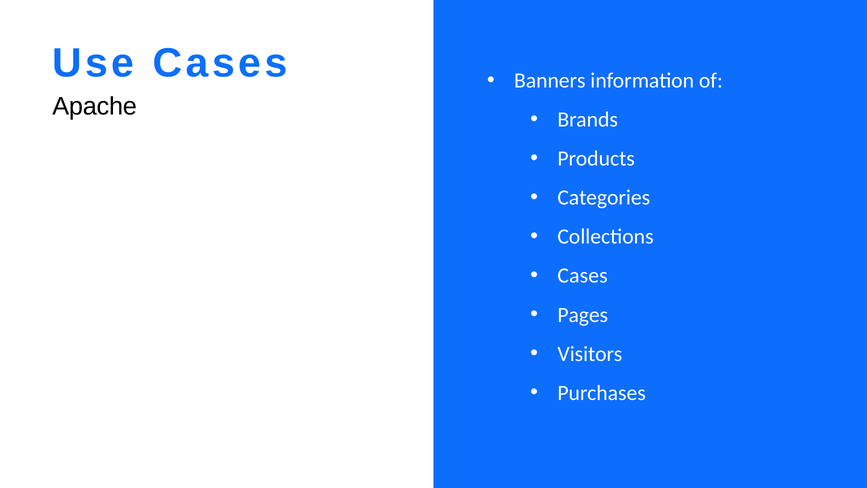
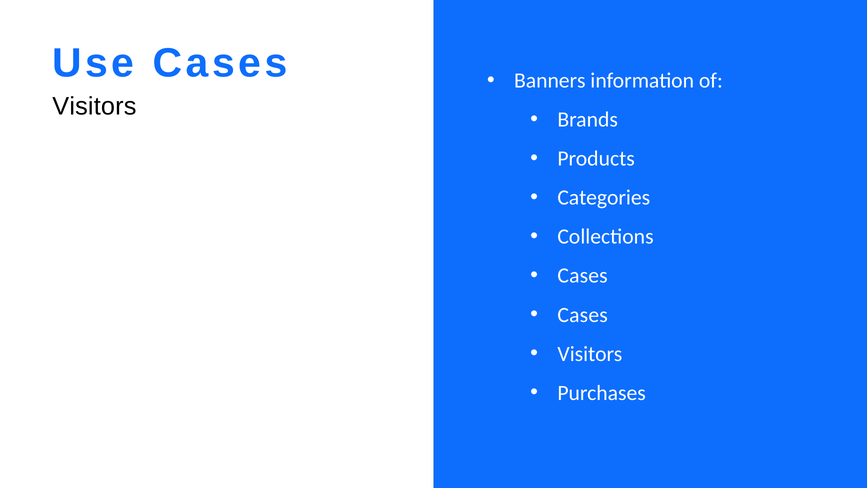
Apache: Apache -> Visitors (94, 106)
Pages: Pages -> Cases (583, 315)
